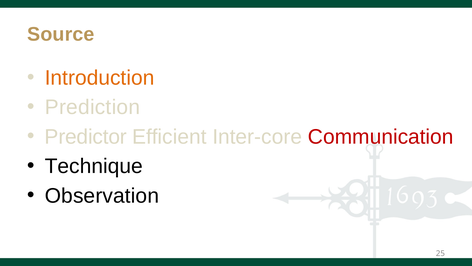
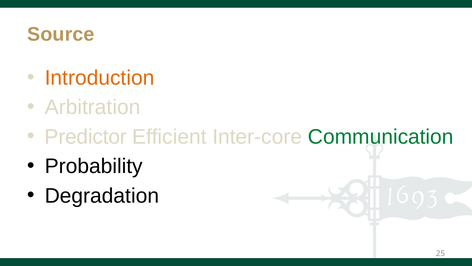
Prediction: Prediction -> Arbitration (93, 107)
Communication colour: red -> green (381, 137)
Technique: Technique -> Probability (94, 166)
Observation: Observation -> Degradation (102, 195)
